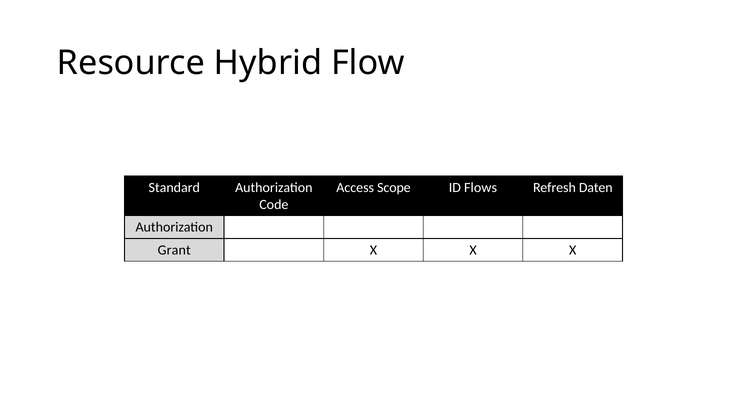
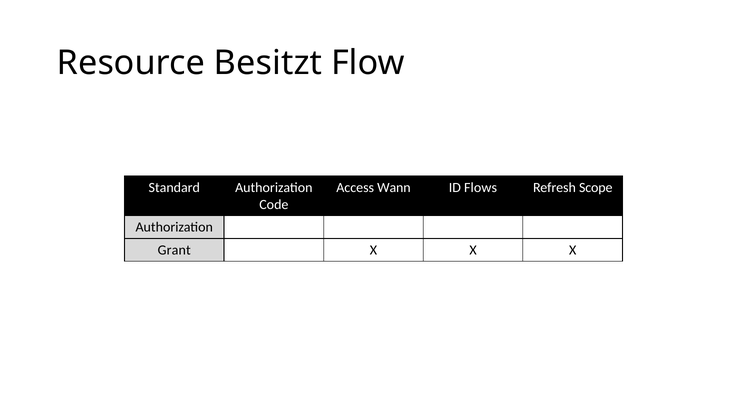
Hybrid: Hybrid -> Besitzt (268, 63)
Scope: Scope -> Wann (394, 188)
Daten: Daten -> Scope (596, 188)
